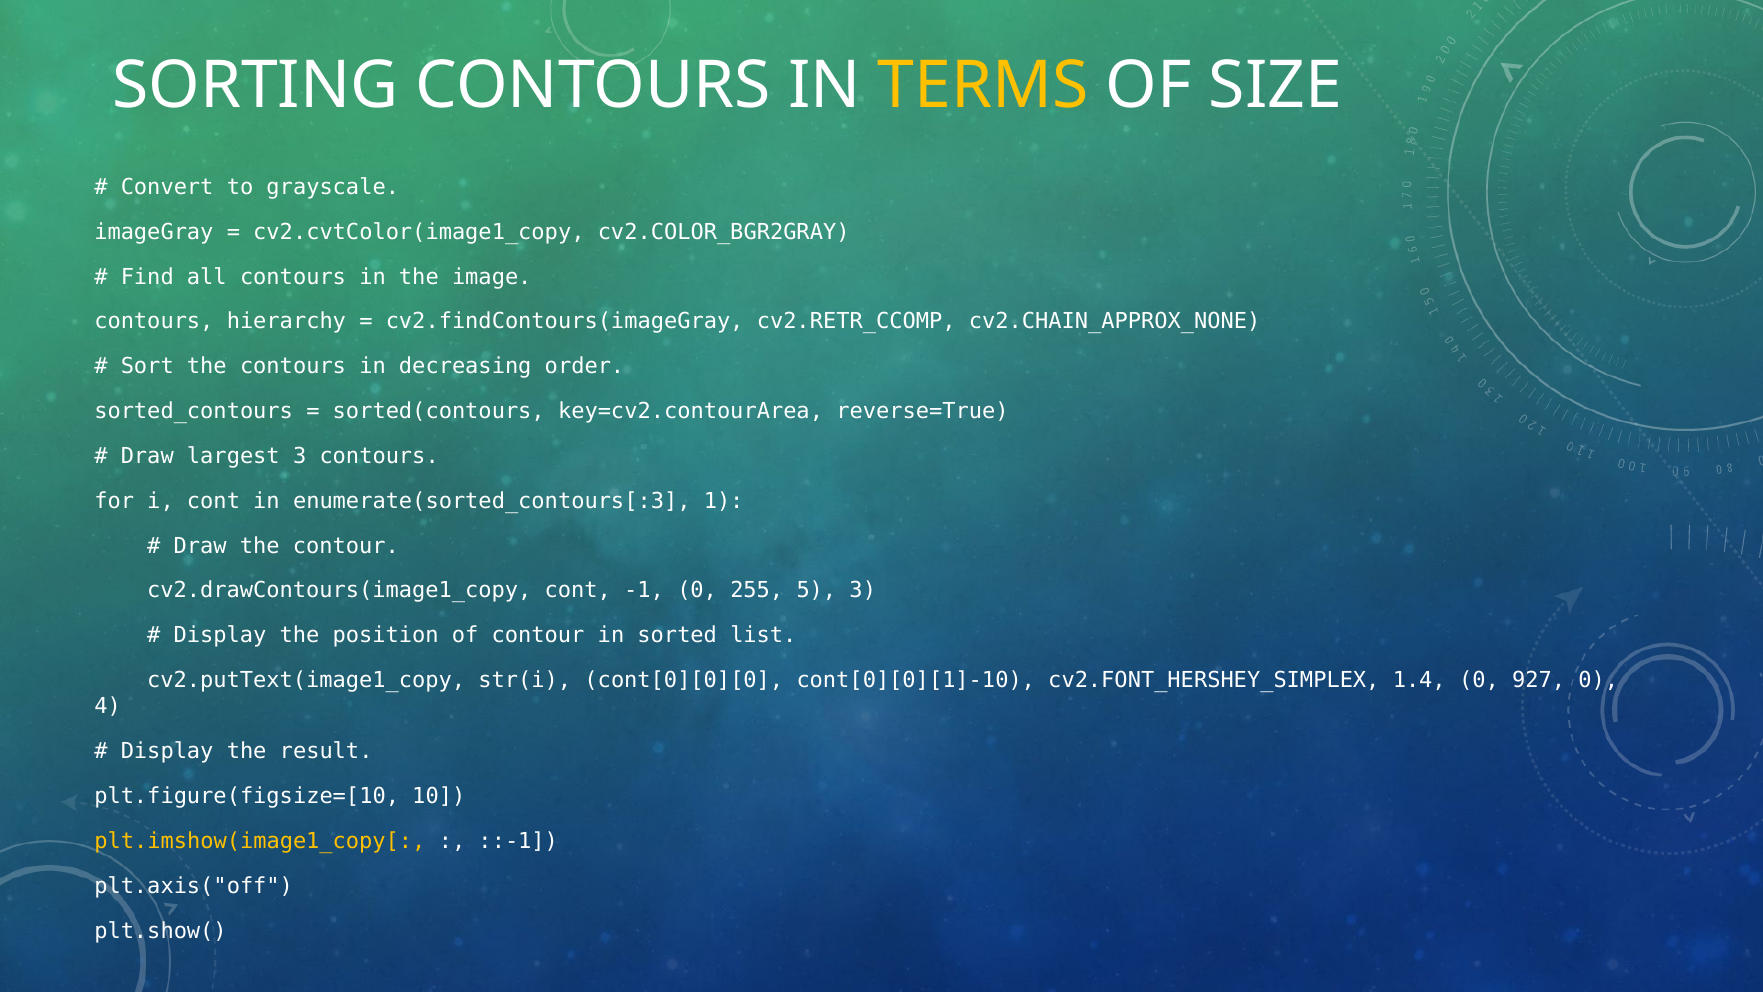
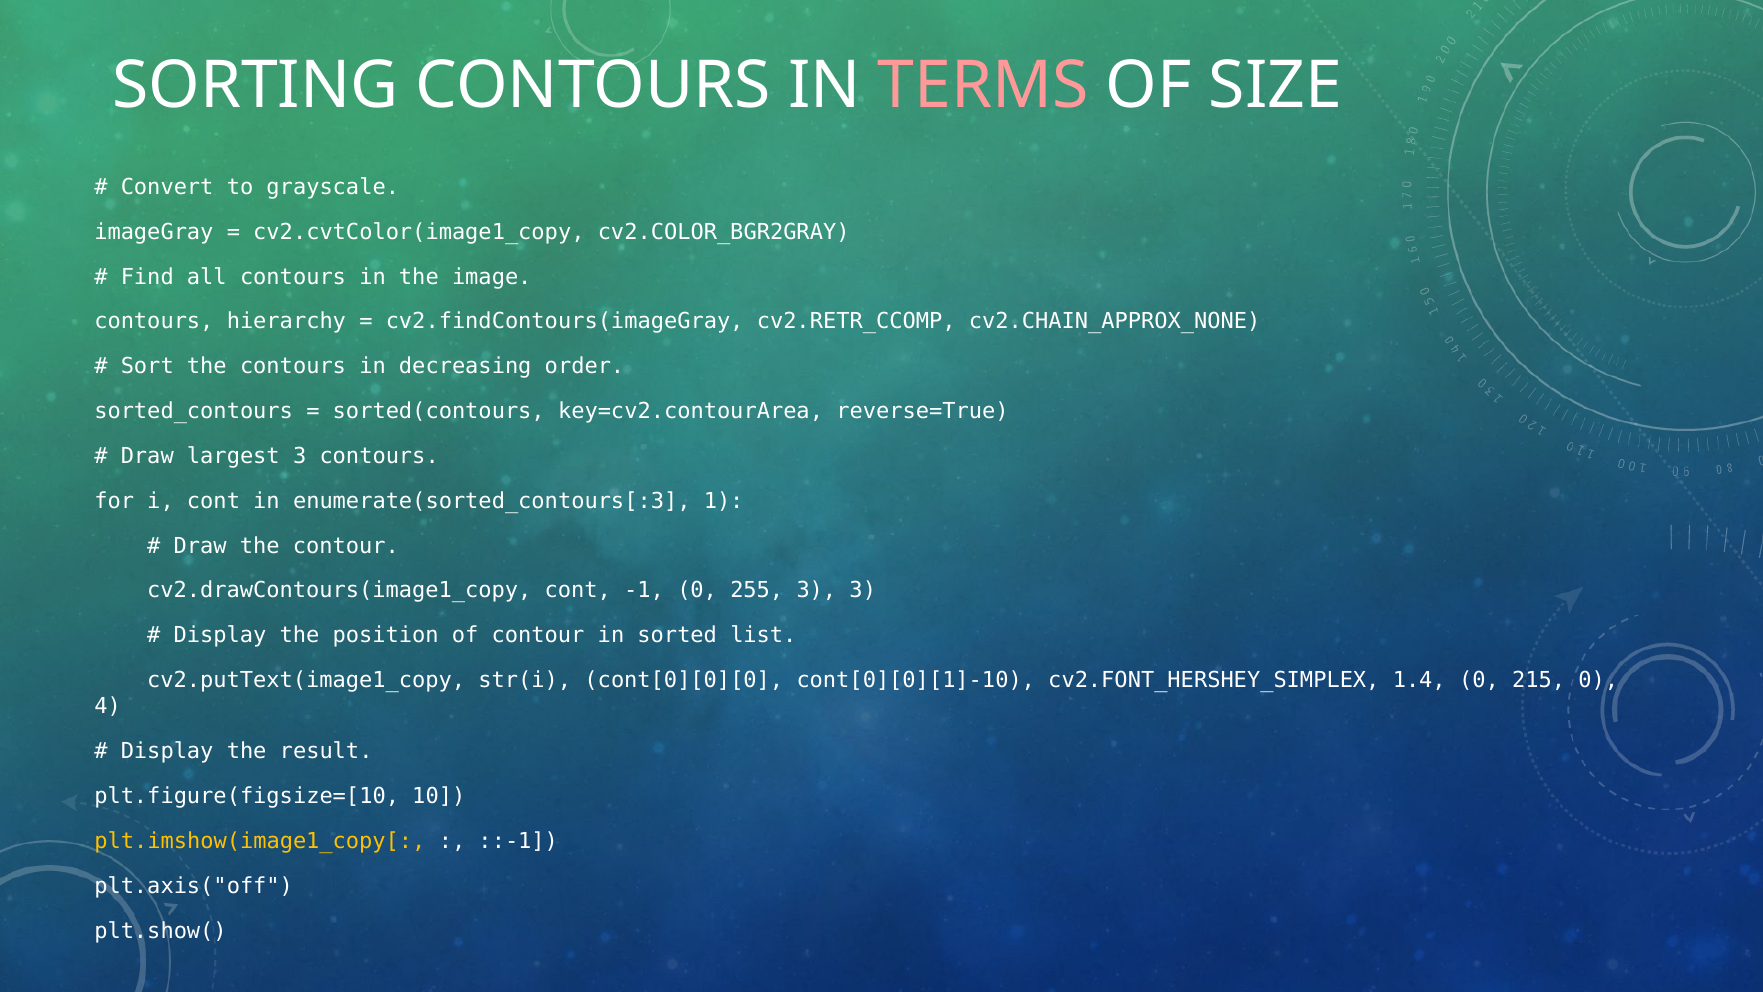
TERMS colour: yellow -> pink (983, 86)
255 5: 5 -> 3 (816, 590)
927: 927 -> 215 (1539, 680)
